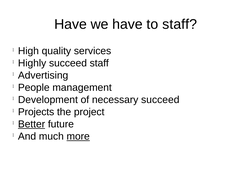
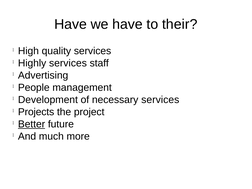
to staff: staff -> their (180, 24)
Highly succeed: succeed -> services (68, 63)
necessary succeed: succeed -> services (160, 100)
more underline: present -> none (78, 136)
